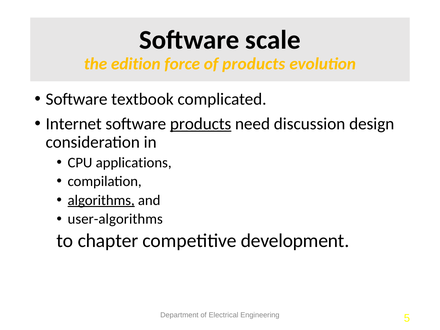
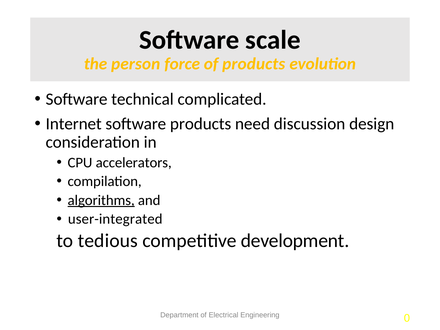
edition: edition -> person (136, 64)
textbook: textbook -> technical (143, 99)
products underline: present -> none (201, 124)
applications: applications -> accelerators (134, 162)
user-algorithms: user-algorithms -> user-integrated (115, 219)
chapter: chapter -> tedious (108, 241)
5: 5 -> 0 (407, 318)
